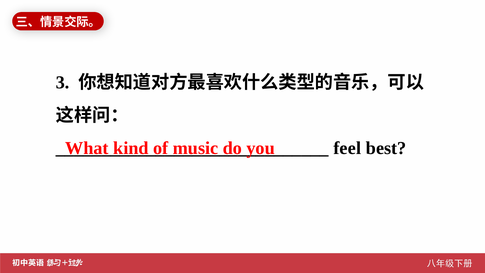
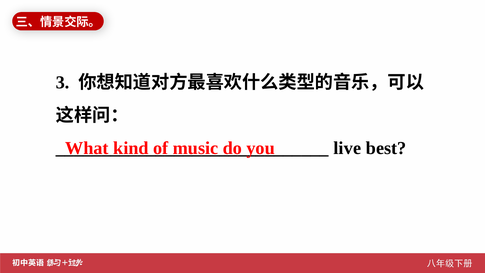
feel: feel -> live (347, 148)
